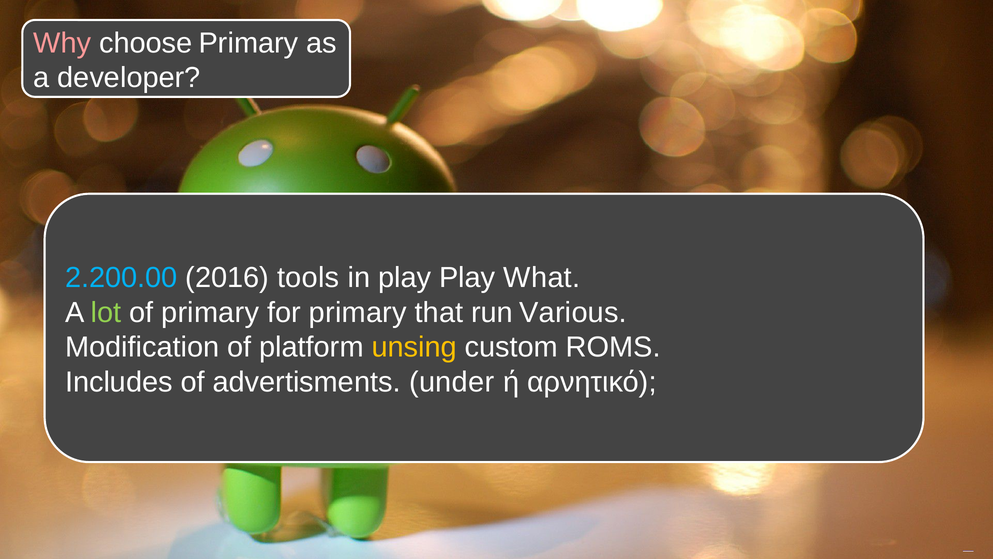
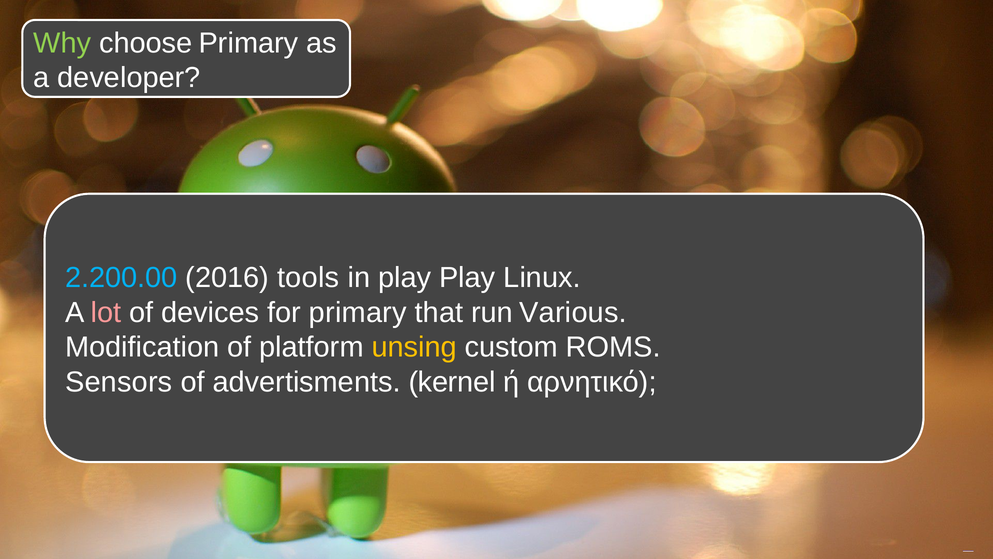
Why colour: pink -> light green (62, 43)
What: What -> Linux (542, 277)
lot colour: light green -> pink (106, 312)
of primary: primary -> devices (210, 312)
Includes: Includes -> Sensors (119, 382)
under: under -> kernel (452, 382)
